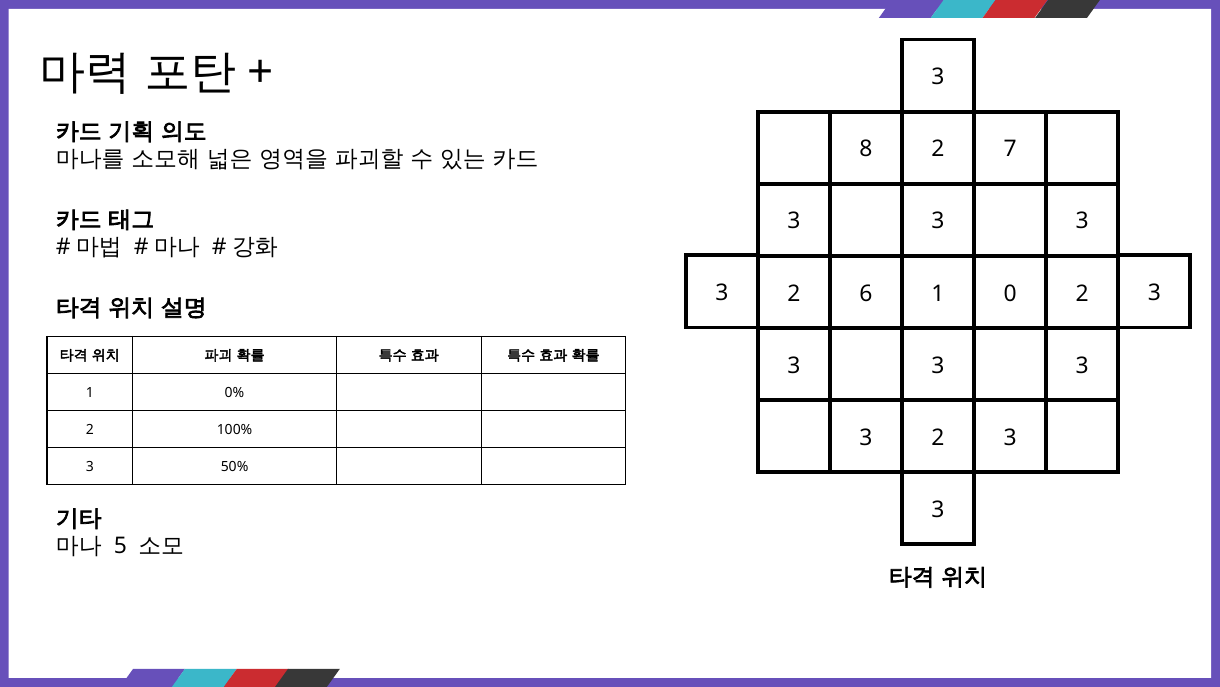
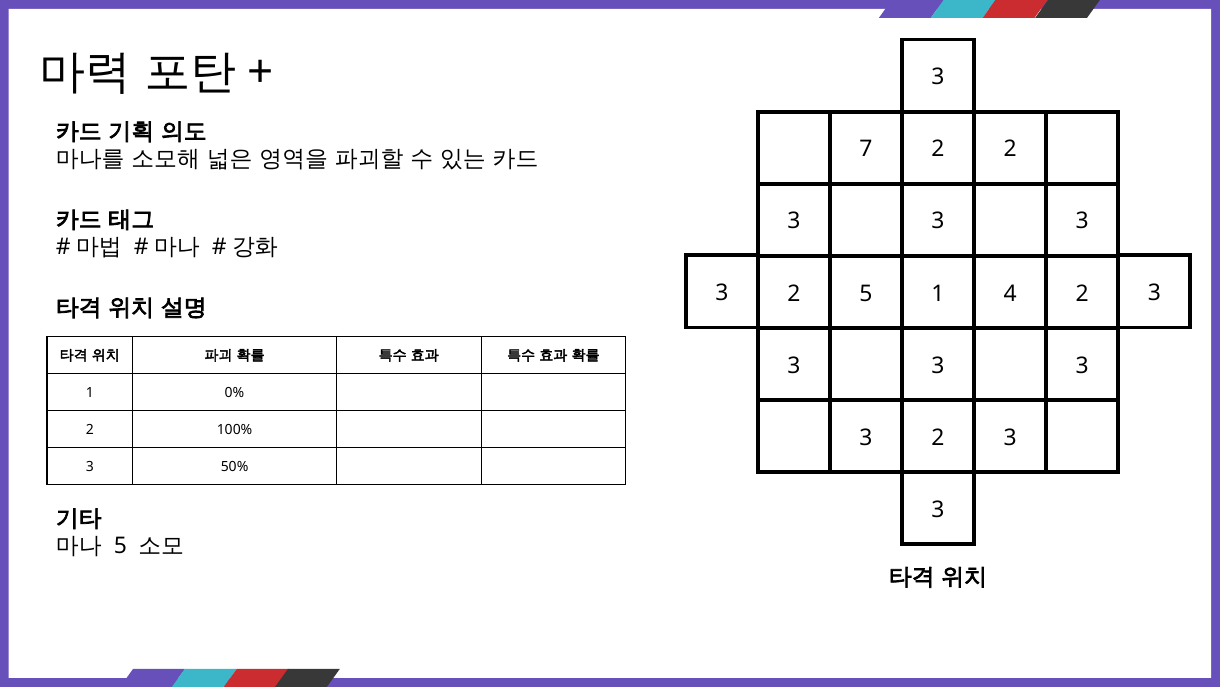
8: 8 -> 7 (866, 149)
2 7: 7 -> 2 (1010, 149)
2 6: 6 -> 5 (866, 293)
0: 0 -> 4 (1010, 293)
